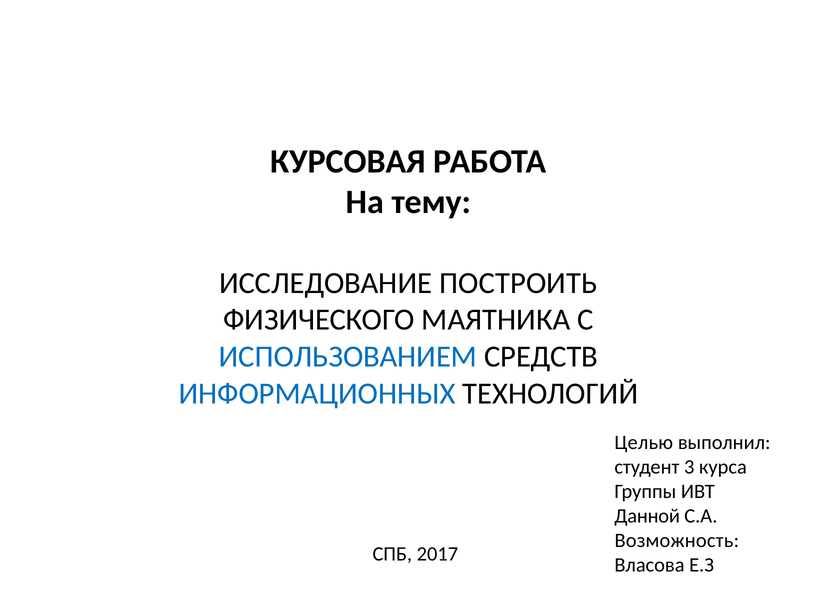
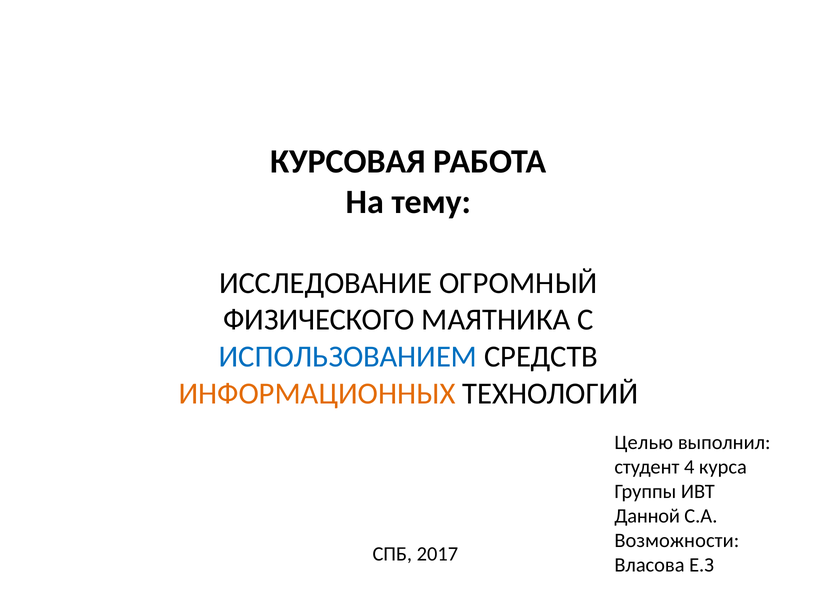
ПОСТРОИТЬ: ПОСТРОИТЬ -> ОГРОМНЫЙ (518, 283)
ИНФОРМАЦИОННЫХ colour: blue -> orange (317, 393)
3: 3 -> 4 (689, 467)
Возможность: Возможность -> Возможности (677, 540)
